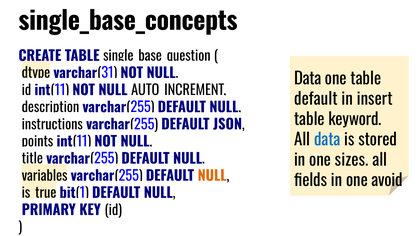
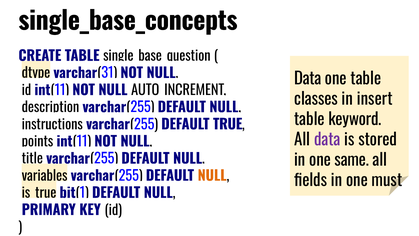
default: default -> classes (316, 99)
JSON: JSON -> TRUE (228, 124)
data colour: blue -> purple (327, 140)
sizes: sizes -> same (352, 160)
avoid: avoid -> must (387, 180)
